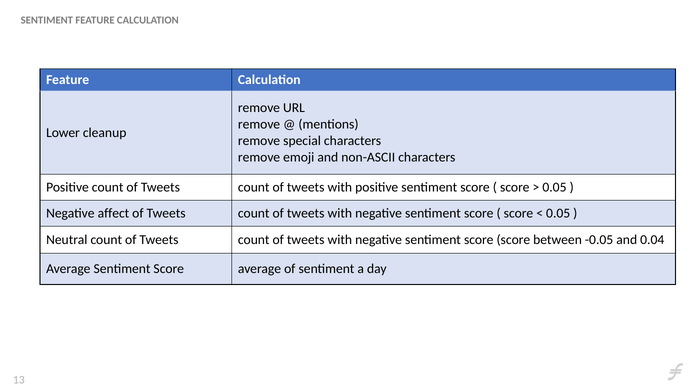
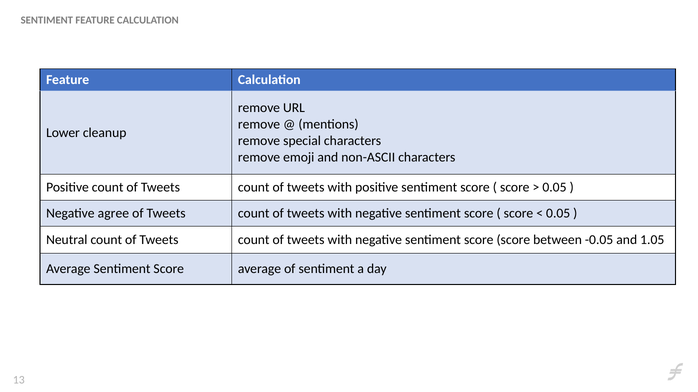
affect: affect -> agree (113, 214)
0.04: 0.04 -> 1.05 (652, 240)
